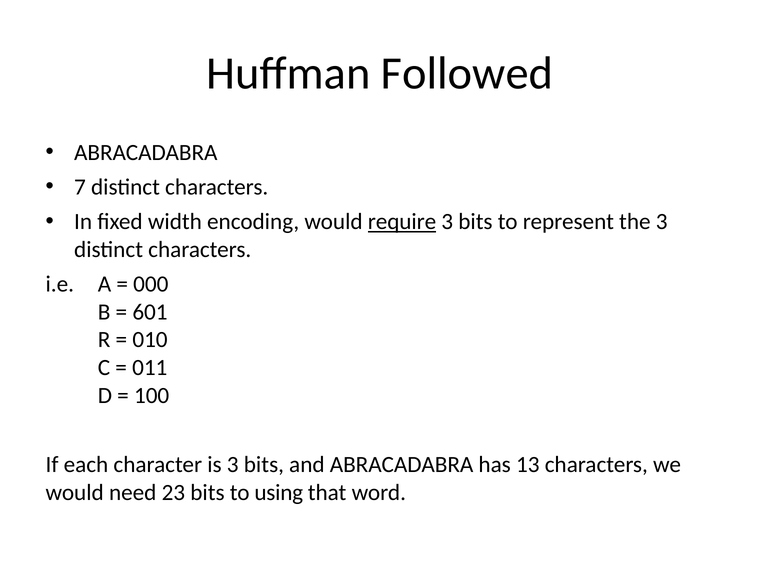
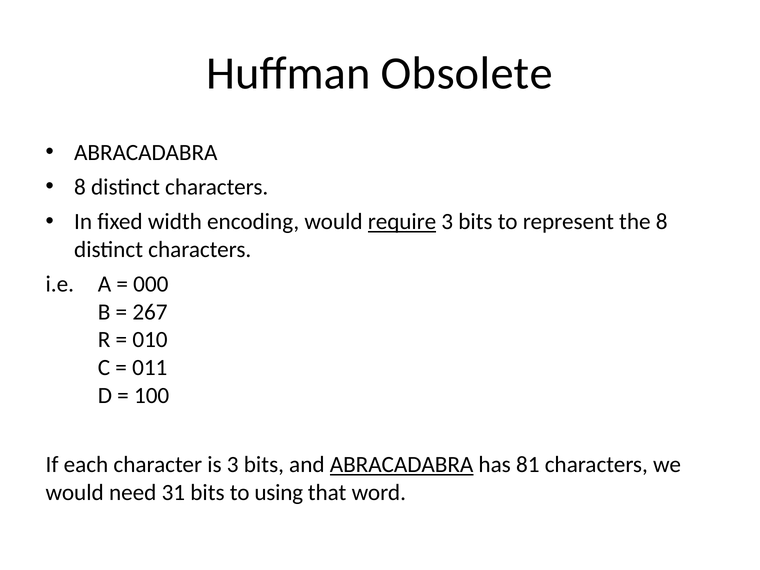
Followed: Followed -> Obsolete (467, 74)
7: 7 -> 8 (80, 187)
the 3: 3 -> 8 (662, 222)
601: 601 -> 267 (150, 312)
ABRACADABRA underline: none -> present (402, 465)
13: 13 -> 81 (528, 465)
23: 23 -> 31 (173, 493)
